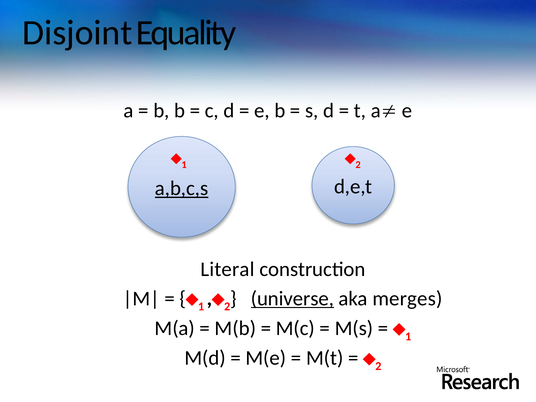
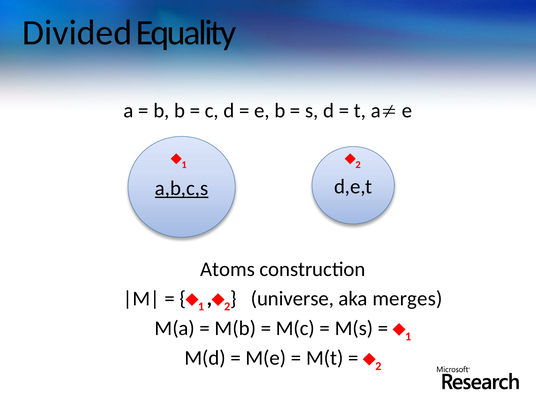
Disjoint: Disjoint -> Divided (77, 33)
Literal: Literal -> Atoms (228, 269)
universe underline: present -> none (292, 299)
